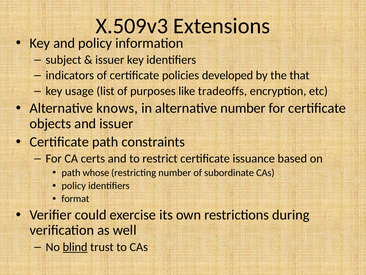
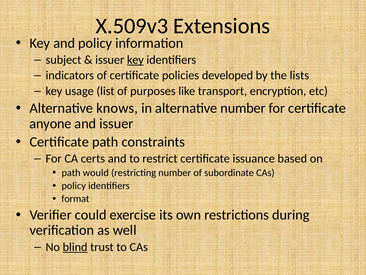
key underline: none -> present (135, 60)
that: that -> lists (299, 75)
tradeoffs: tradeoffs -> transport (223, 91)
objects: objects -> anyone (51, 123)
whose: whose -> would (96, 172)
